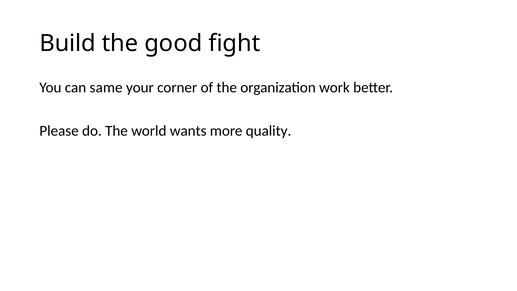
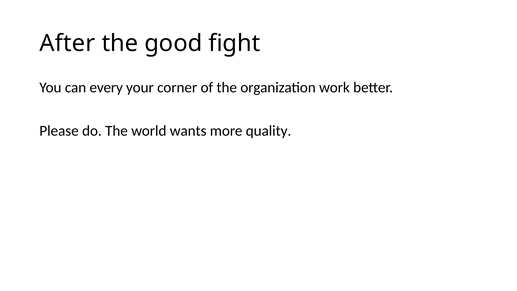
Build: Build -> After (67, 43)
same: same -> every (106, 87)
